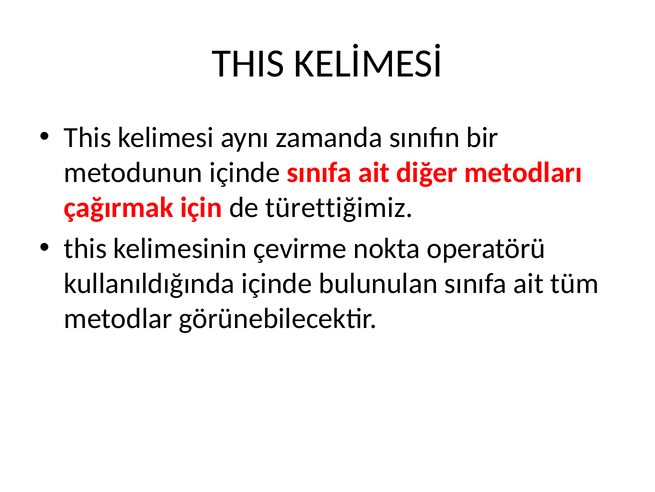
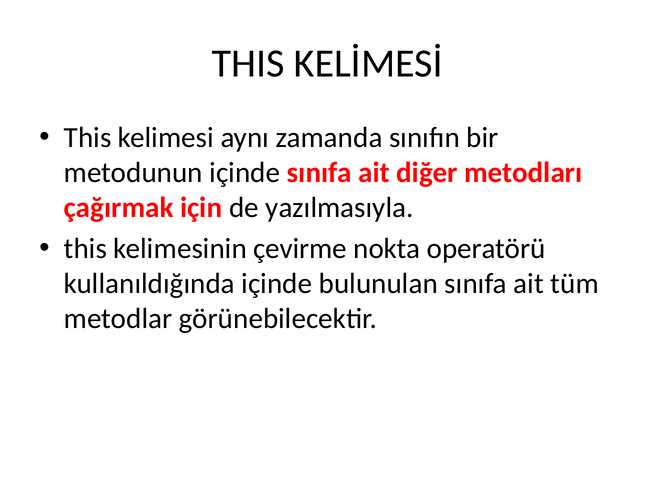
türettiğimiz: türettiğimiz -> yazılmasıyla (339, 207)
